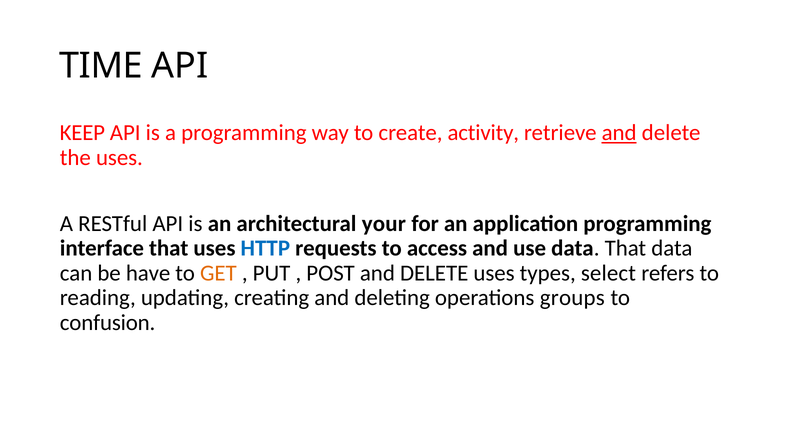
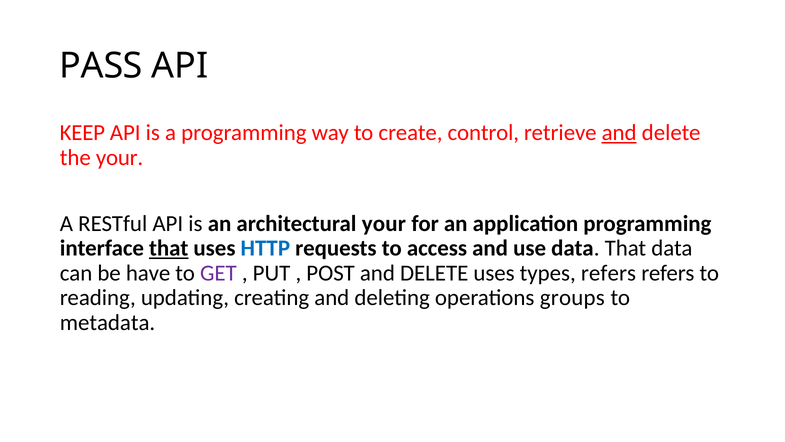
TIME: TIME -> PASS (101, 66)
activity: activity -> control (483, 133)
the uses: uses -> your (120, 157)
that underline: none -> present (169, 248)
GET colour: orange -> purple (218, 273)
types select: select -> refers (608, 273)
confusion: confusion -> metadata (108, 322)
